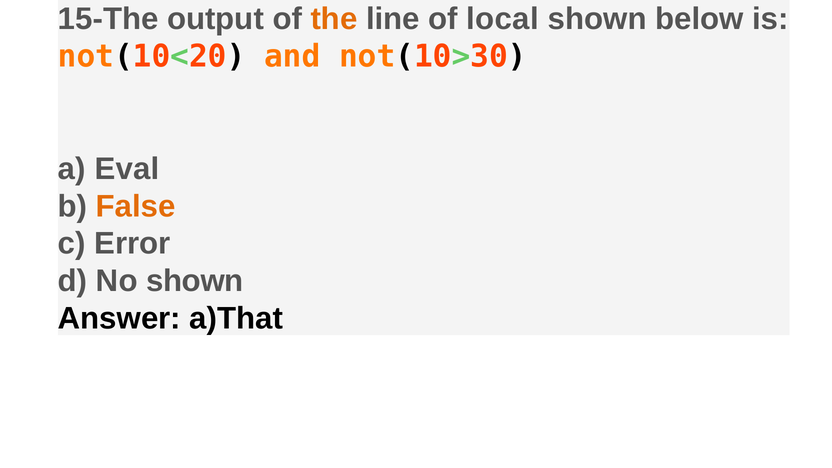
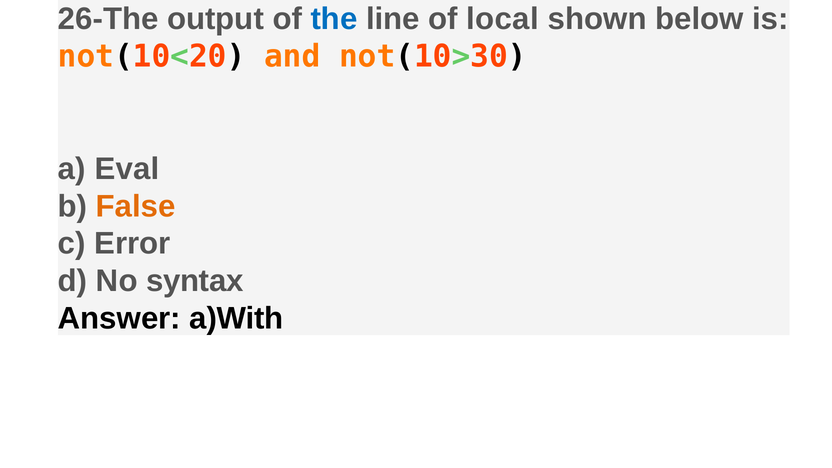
15-The: 15-The -> 26-The (108, 19)
the colour: orange -> blue (334, 19)
No shown: shown -> syntax (195, 281)
a)That: a)That -> a)With (236, 319)
